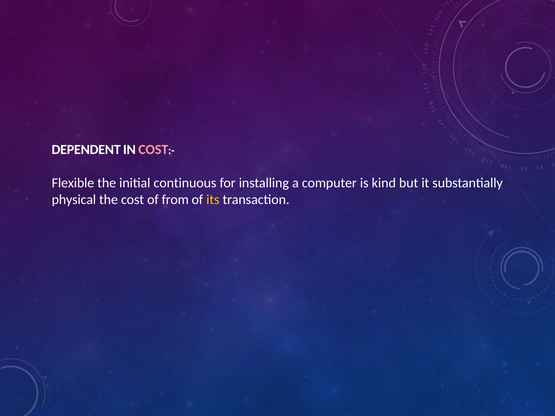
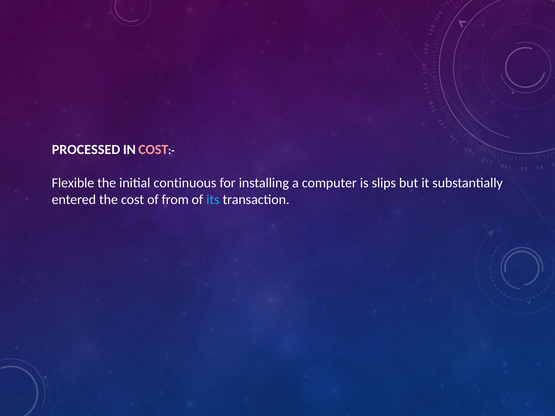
DEPENDENT: DEPENDENT -> PROCESSED (86, 150)
kind: kind -> slips (384, 183)
physical: physical -> entered (74, 200)
its colour: yellow -> light blue (213, 200)
